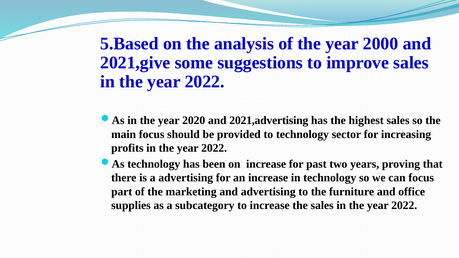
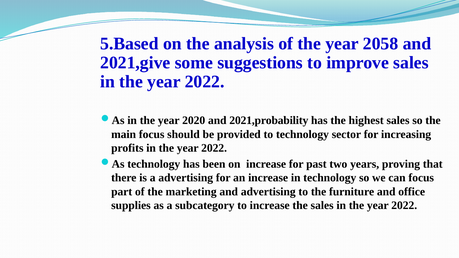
2000: 2000 -> 2058 (381, 44)
2021,advertising: 2021,advertising -> 2021,probability (269, 121)
